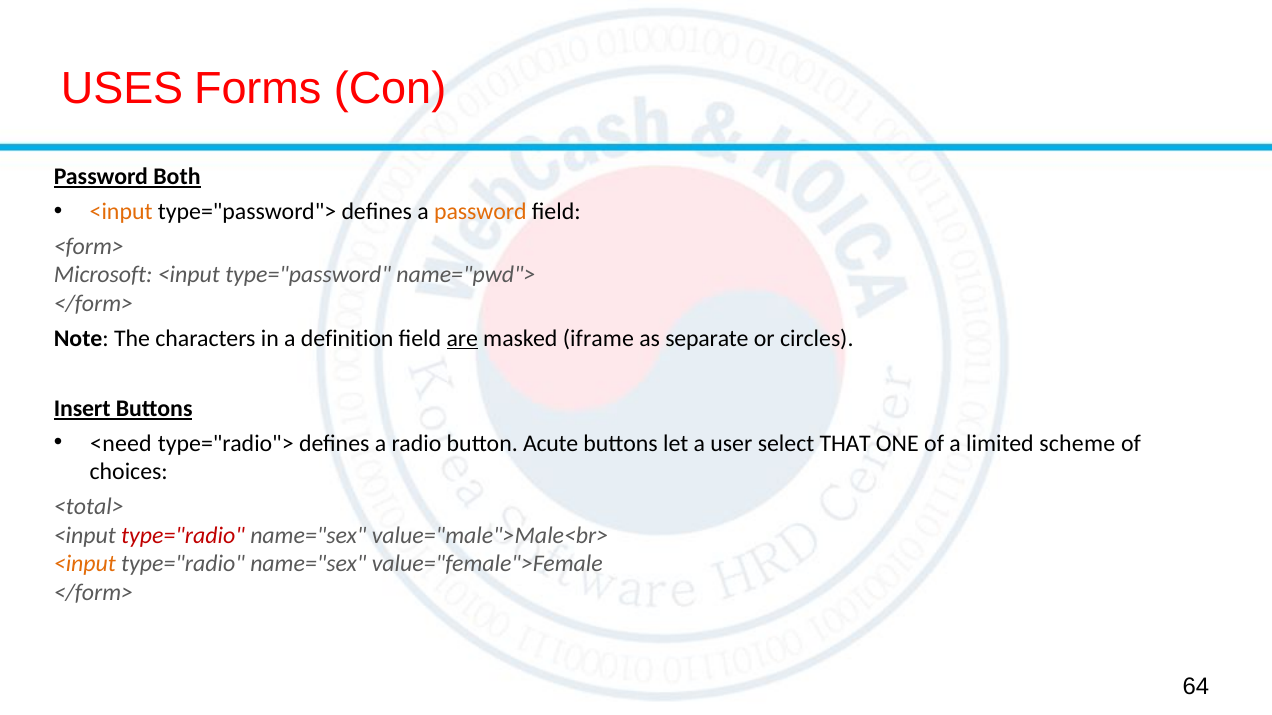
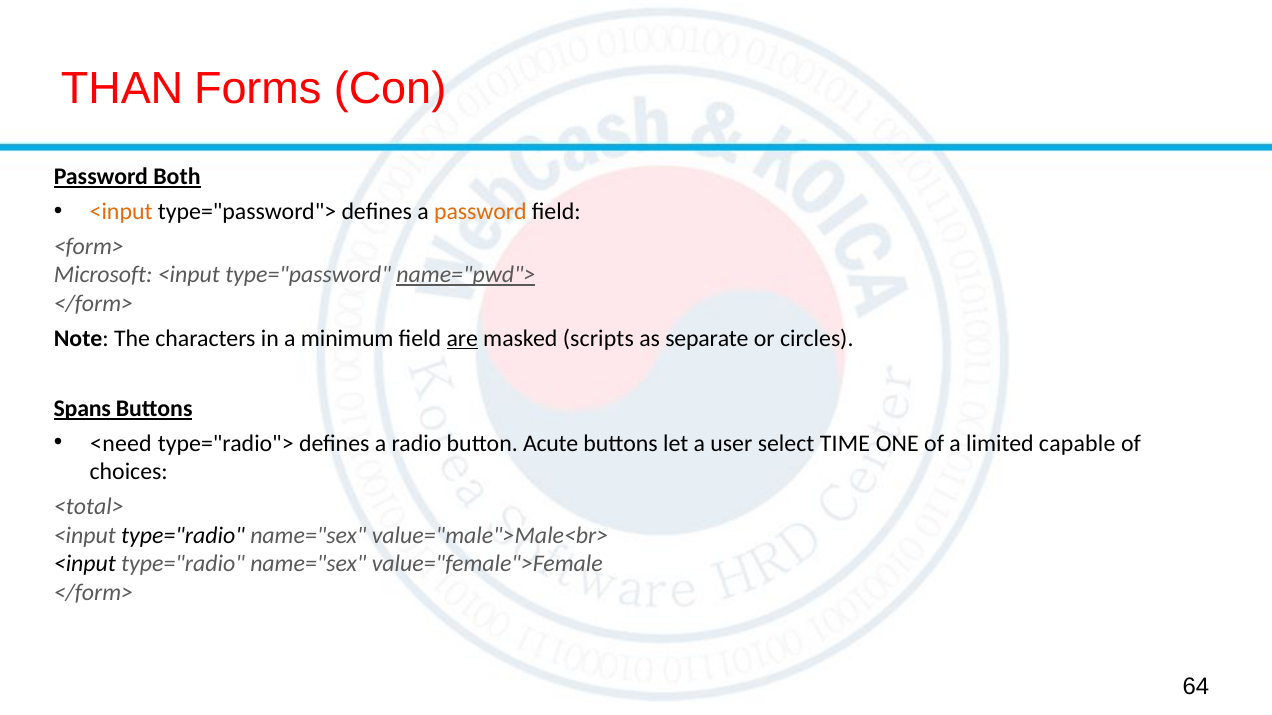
USES: USES -> THAN (122, 89)
name="pwd"> underline: none -> present (466, 275)
definition: definition -> minimum (347, 339)
iframe: iframe -> scripts (598, 339)
Insert: Insert -> Spans (82, 409)
THAT: THAT -> TIME (845, 444)
scheme: scheme -> capable (1077, 444)
type="radio colour: red -> black (183, 536)
<input colour: orange -> black (85, 564)
